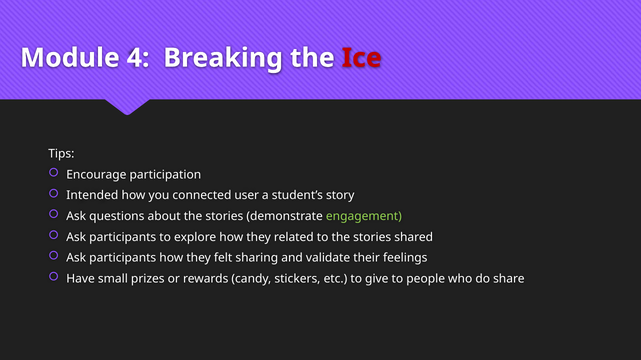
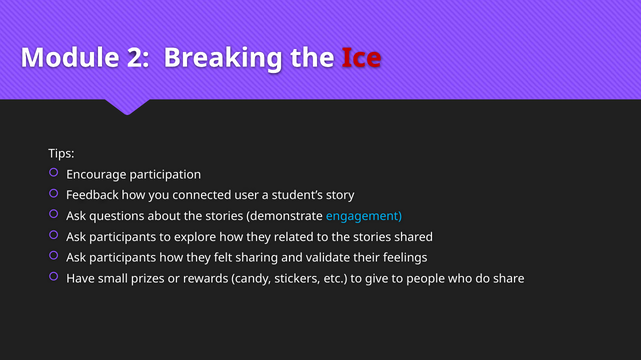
4: 4 -> 2 (138, 58)
Intended: Intended -> Feedback (92, 196)
engagement colour: light green -> light blue (364, 217)
